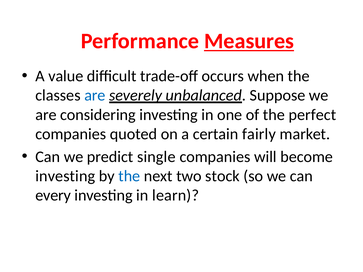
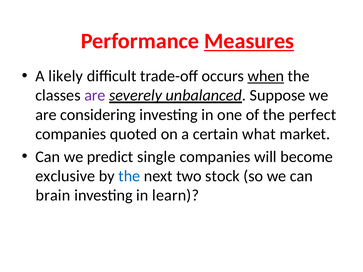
value: value -> likely (66, 76)
when underline: none -> present (266, 76)
are colour: blue -> purple (95, 96)
fairly: fairly -> what (259, 134)
investing: investing -> exclusive (65, 176)
every: every -> brain (53, 196)
